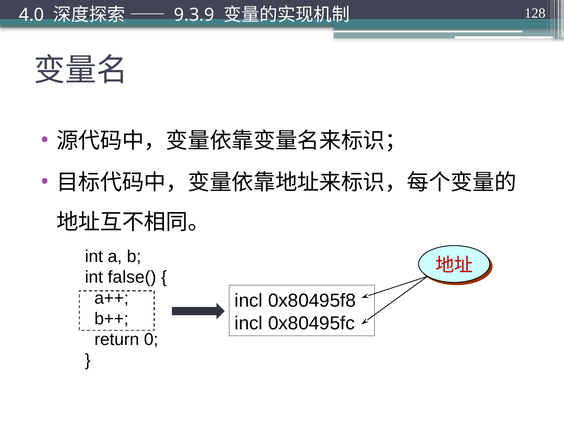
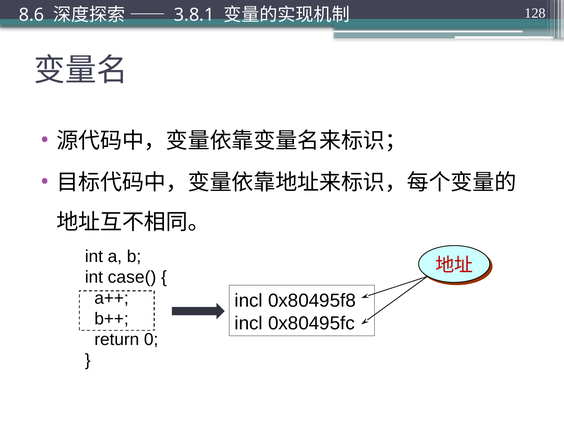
4.0: 4.0 -> 8.6 (31, 15)
9.3.9: 9.3.9 -> 3.8.1 (194, 15)
false(: false( -> case( (132, 277)
